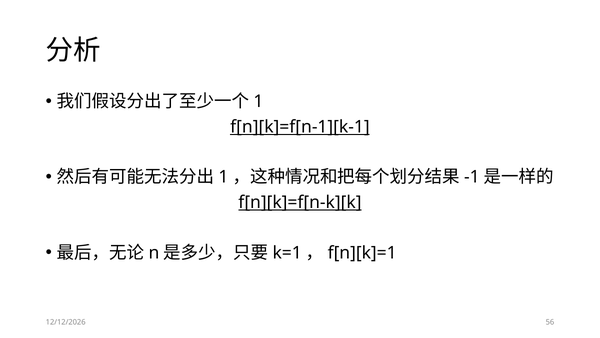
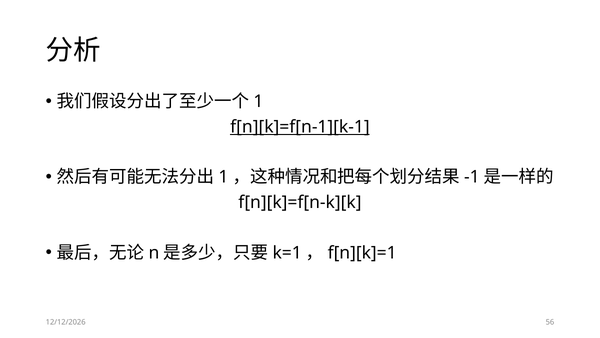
f[n][k]=f[n-k][k underline: present -> none (300, 202)
